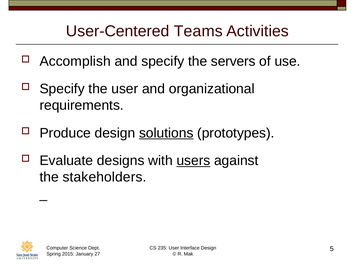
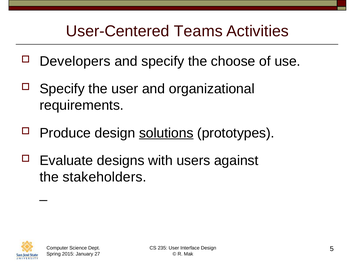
Accomplish: Accomplish -> Developers (75, 61)
servers: servers -> choose (233, 61)
users underline: present -> none (193, 161)
